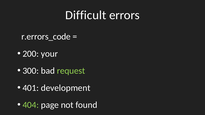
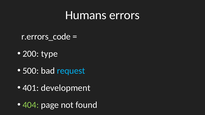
Difficult: Difficult -> Humans (86, 15)
your: your -> type (49, 54)
300: 300 -> 500 (31, 71)
request colour: light green -> light blue (71, 71)
